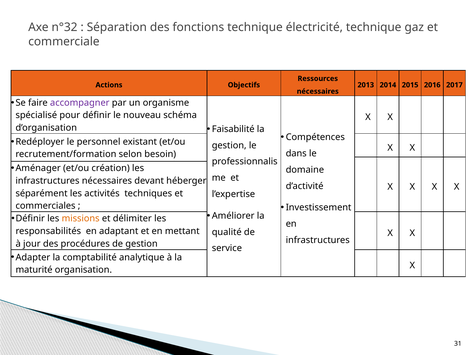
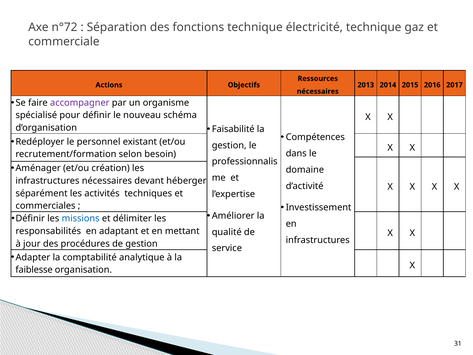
n°32: n°32 -> n°72 (65, 27)
missions colour: orange -> blue (81, 218)
maturité: maturité -> faiblesse (34, 270)
